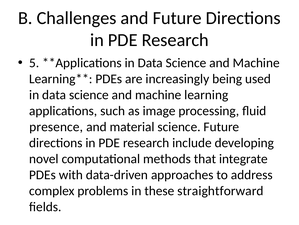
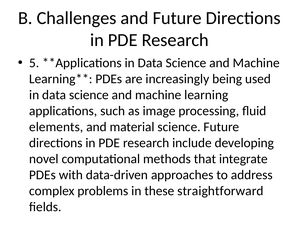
presence: presence -> elements (56, 127)
